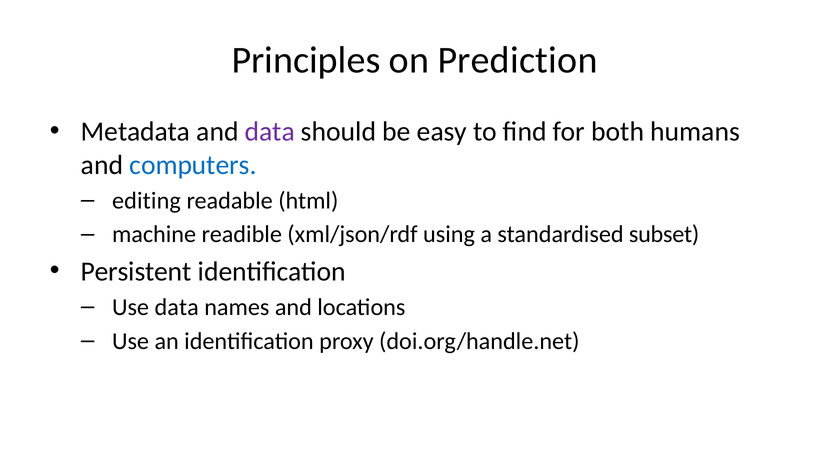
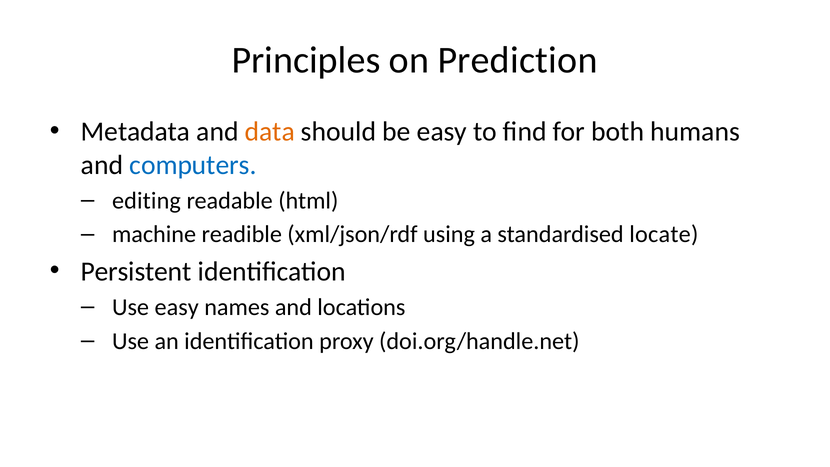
data colour: purple -> orange (270, 132)
subset: subset -> locate (664, 234)
Use data: data -> easy (177, 307)
